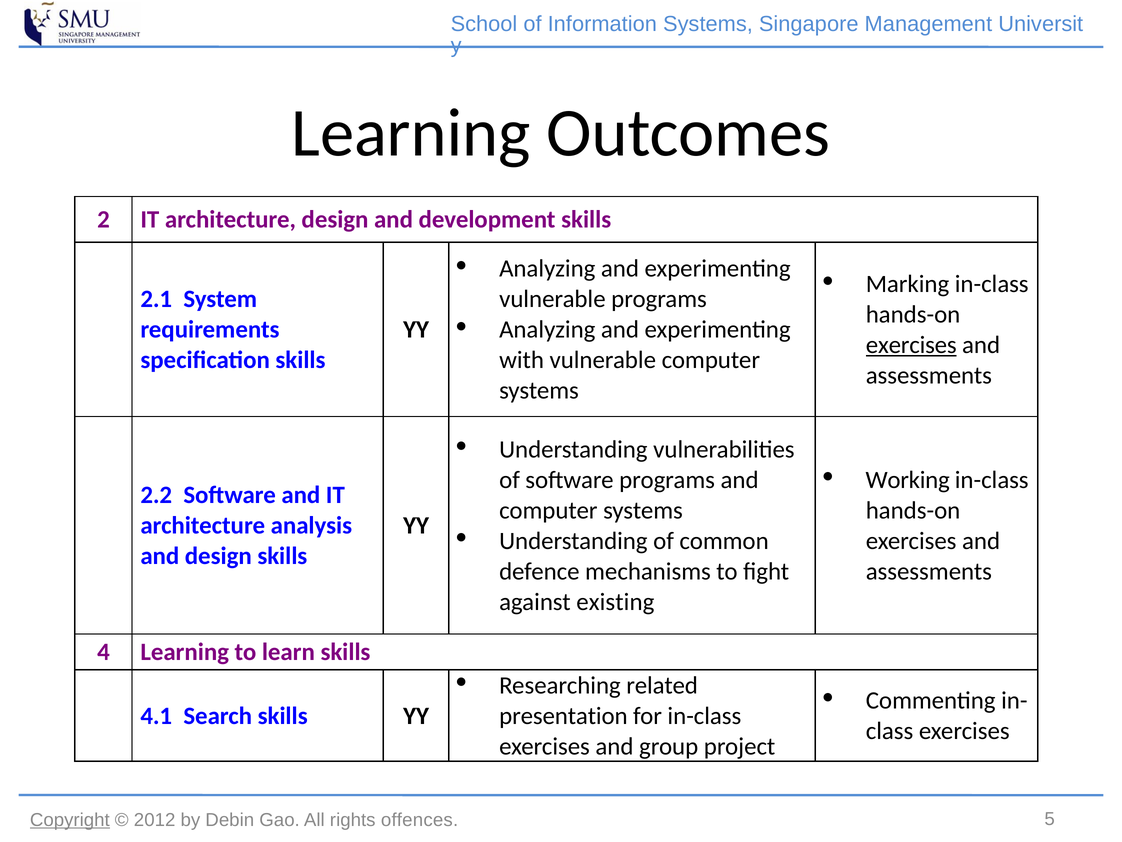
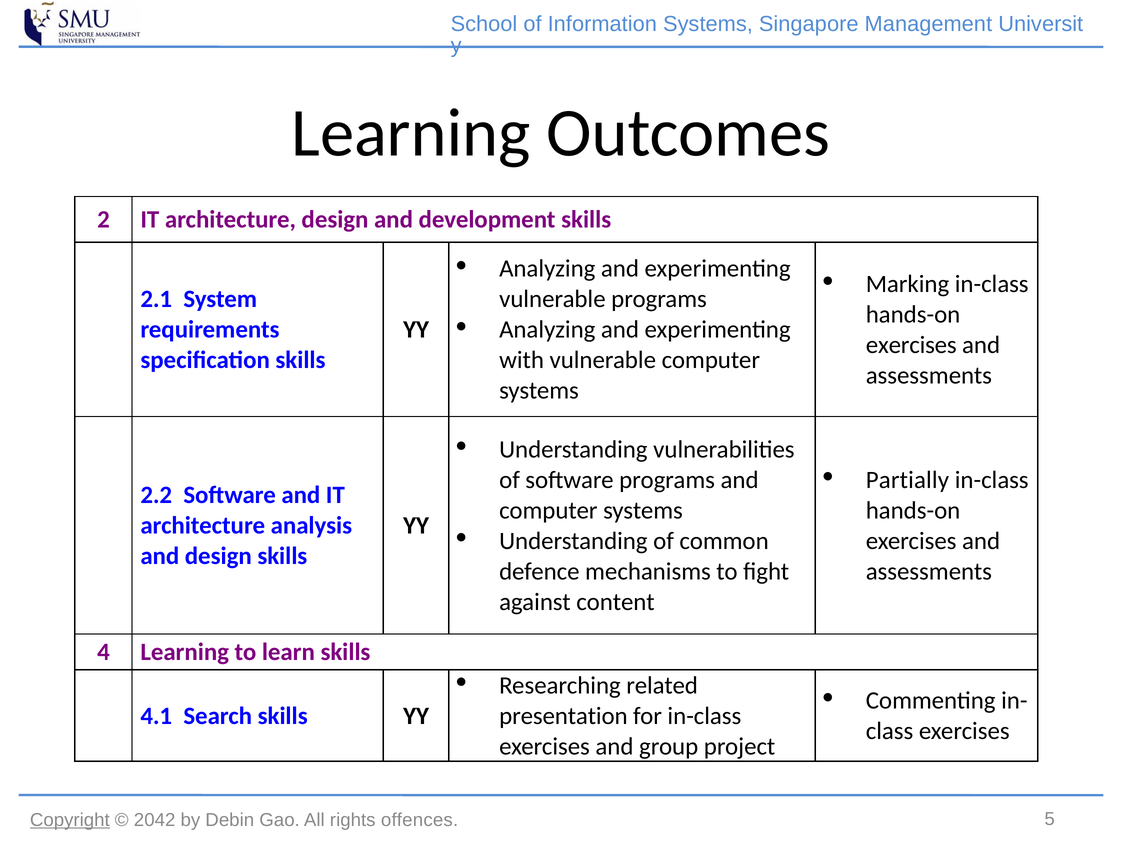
exercises underline: present -> none (911, 345)
Working: Working -> Partially (907, 480)
existing: existing -> content (615, 601)
2012: 2012 -> 2042 (155, 819)
